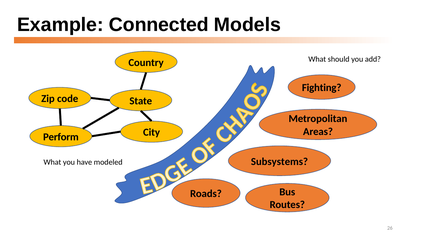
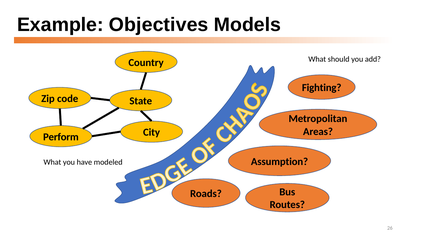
Connected: Connected -> Objectives (159, 25)
Subsystems: Subsystems -> Assumption (280, 162)
